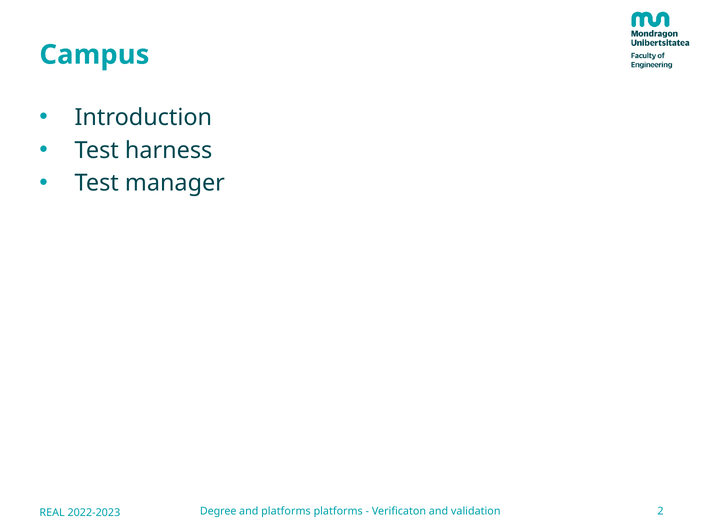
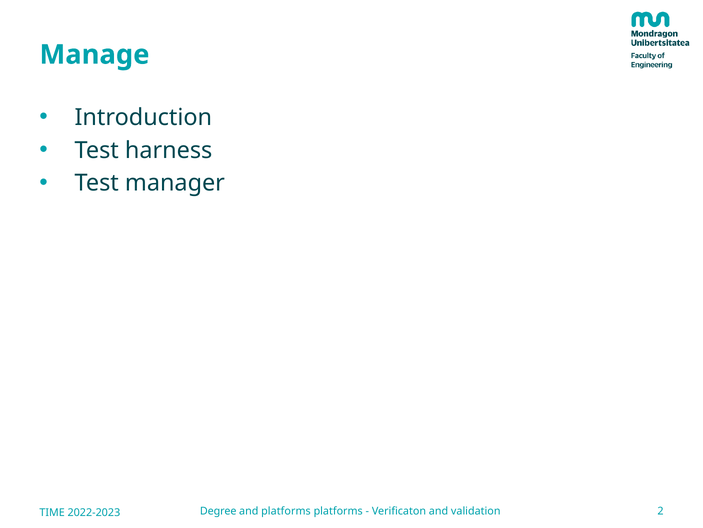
Campus: Campus -> Manage (94, 55)
REAL: REAL -> TIME (52, 512)
